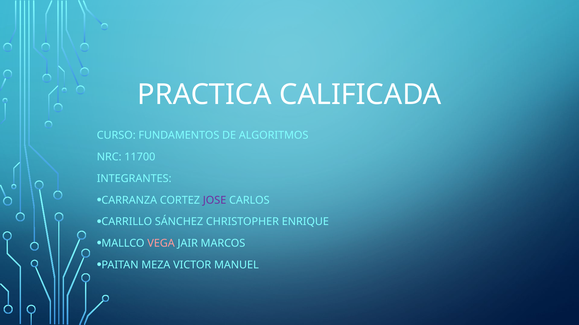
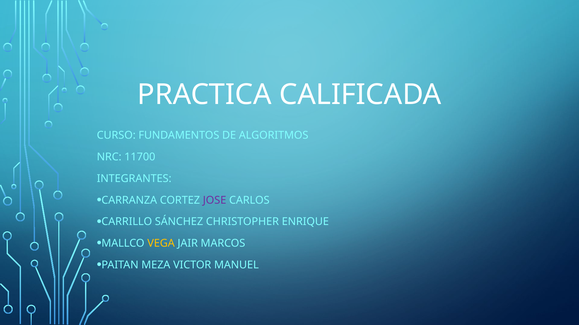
VEGA colour: pink -> yellow (161, 244)
